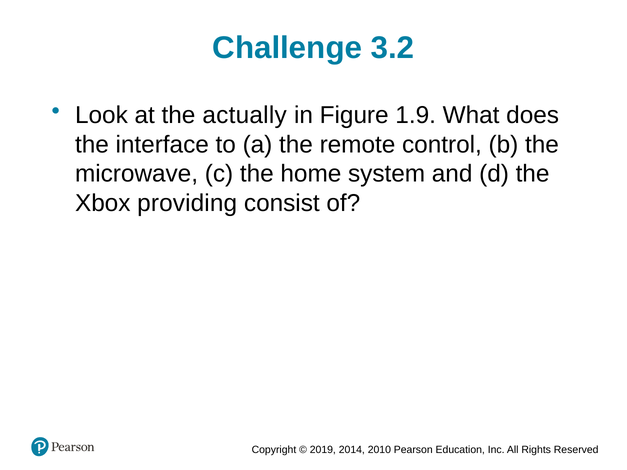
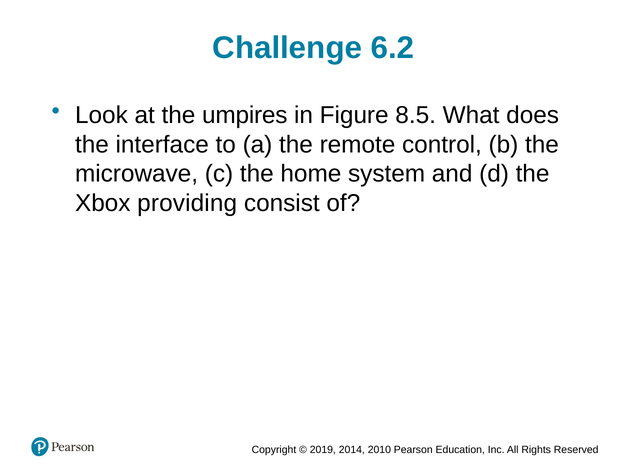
3.2: 3.2 -> 6.2 (393, 48)
actually: actually -> umpires (245, 115)
1.9: 1.9 -> 8.5 (416, 115)
